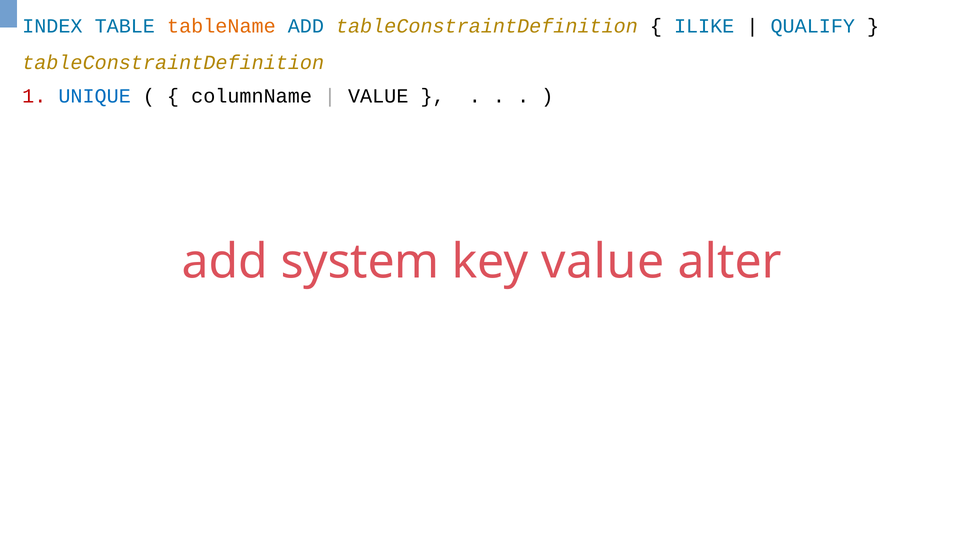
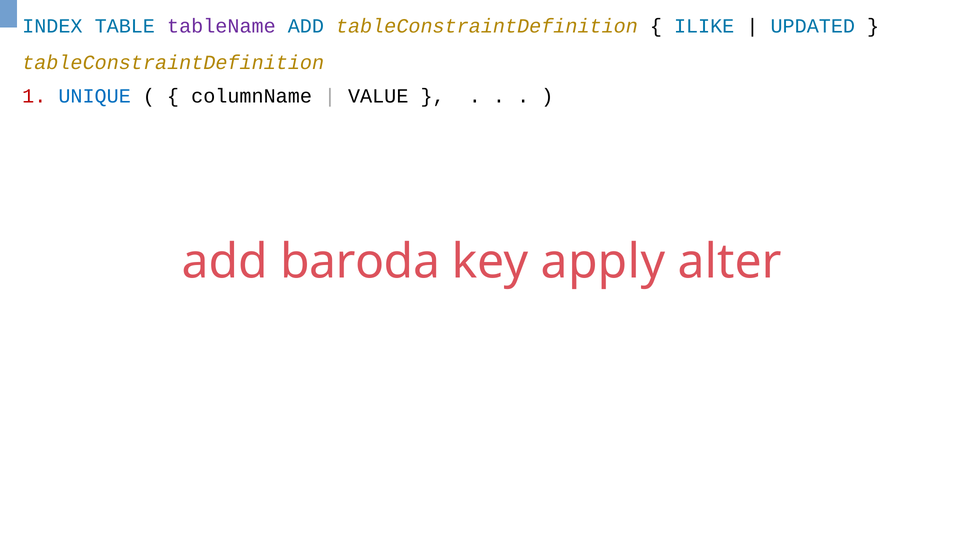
tableName colour: orange -> purple (221, 26)
QUALIFY: QUALIFY -> UPDATED (813, 26)
system: system -> baroda (360, 261)
key value: value -> apply (603, 261)
